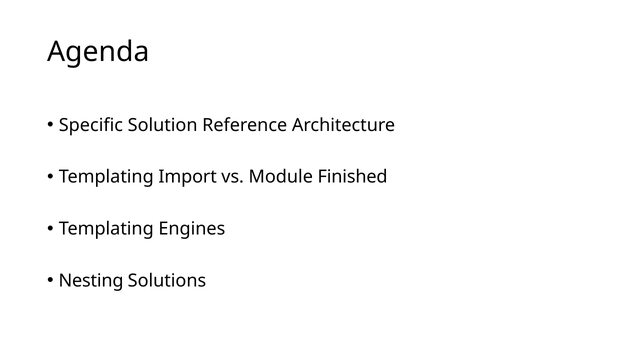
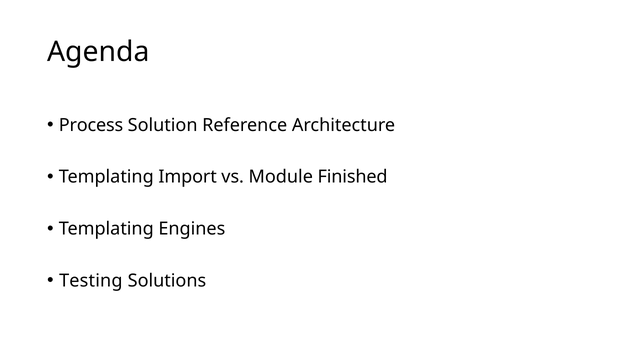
Specific: Specific -> Process (91, 125)
Nesting: Nesting -> Testing (91, 281)
